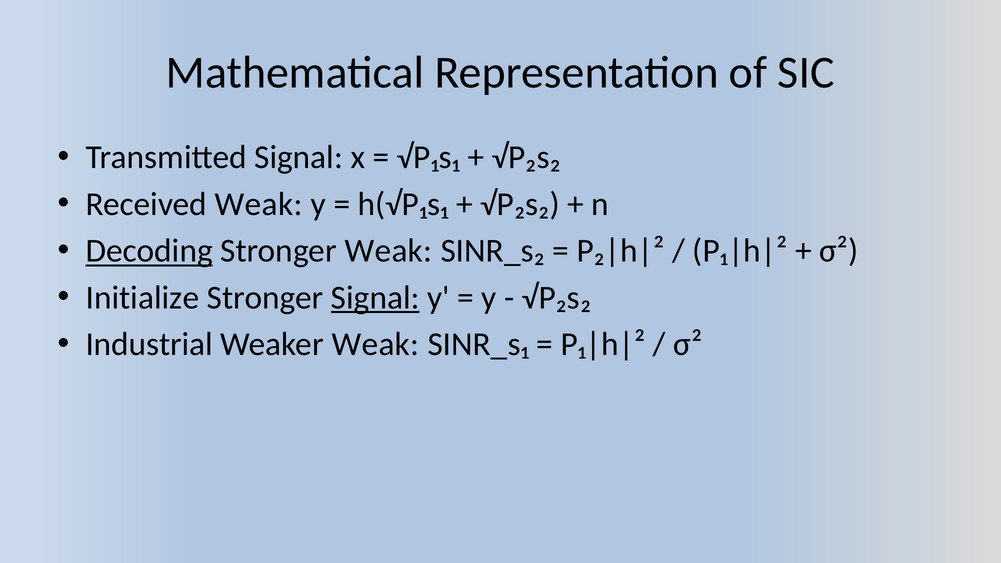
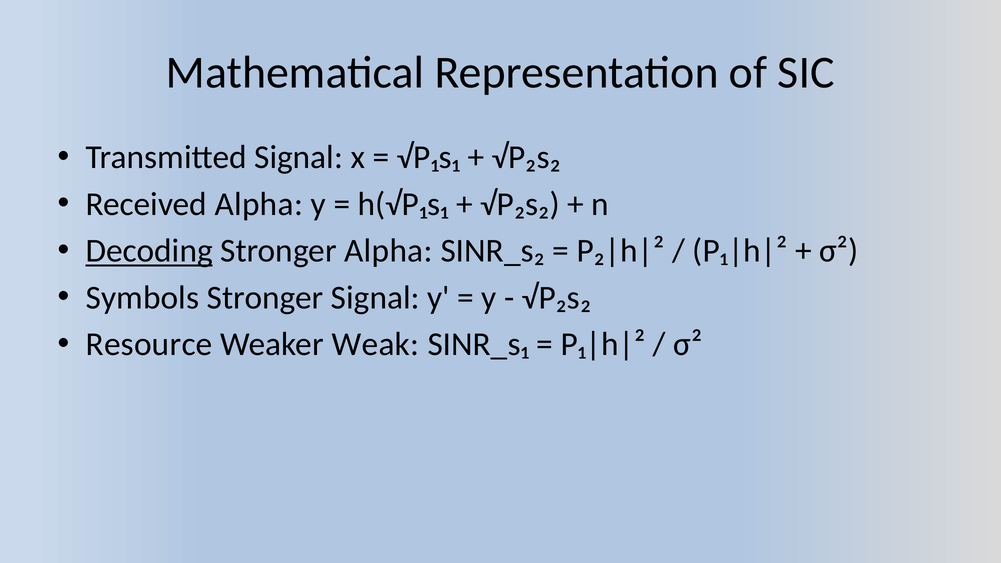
Received Weak: Weak -> Alpha (259, 204)
Stronger Weak: Weak -> Alpha (388, 251)
Initialize: Initialize -> Symbols (142, 298)
Signal underline: present -> none (375, 298)
Industrial: Industrial -> Resource (149, 344)
